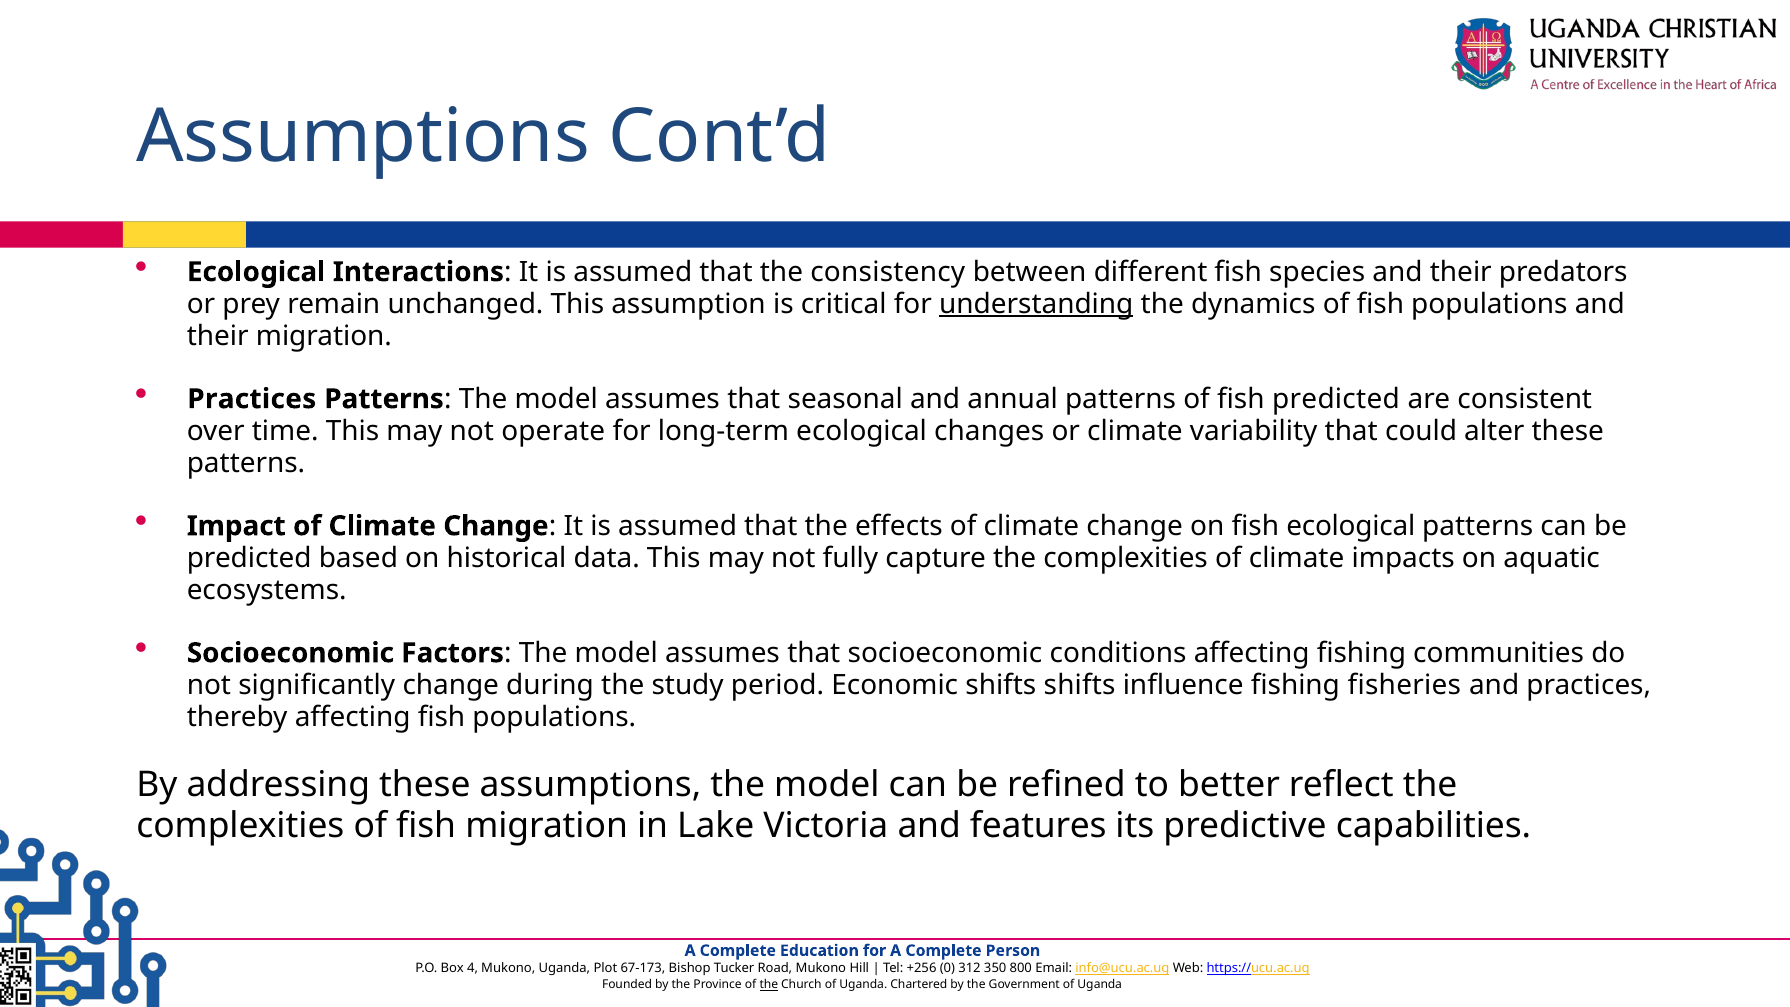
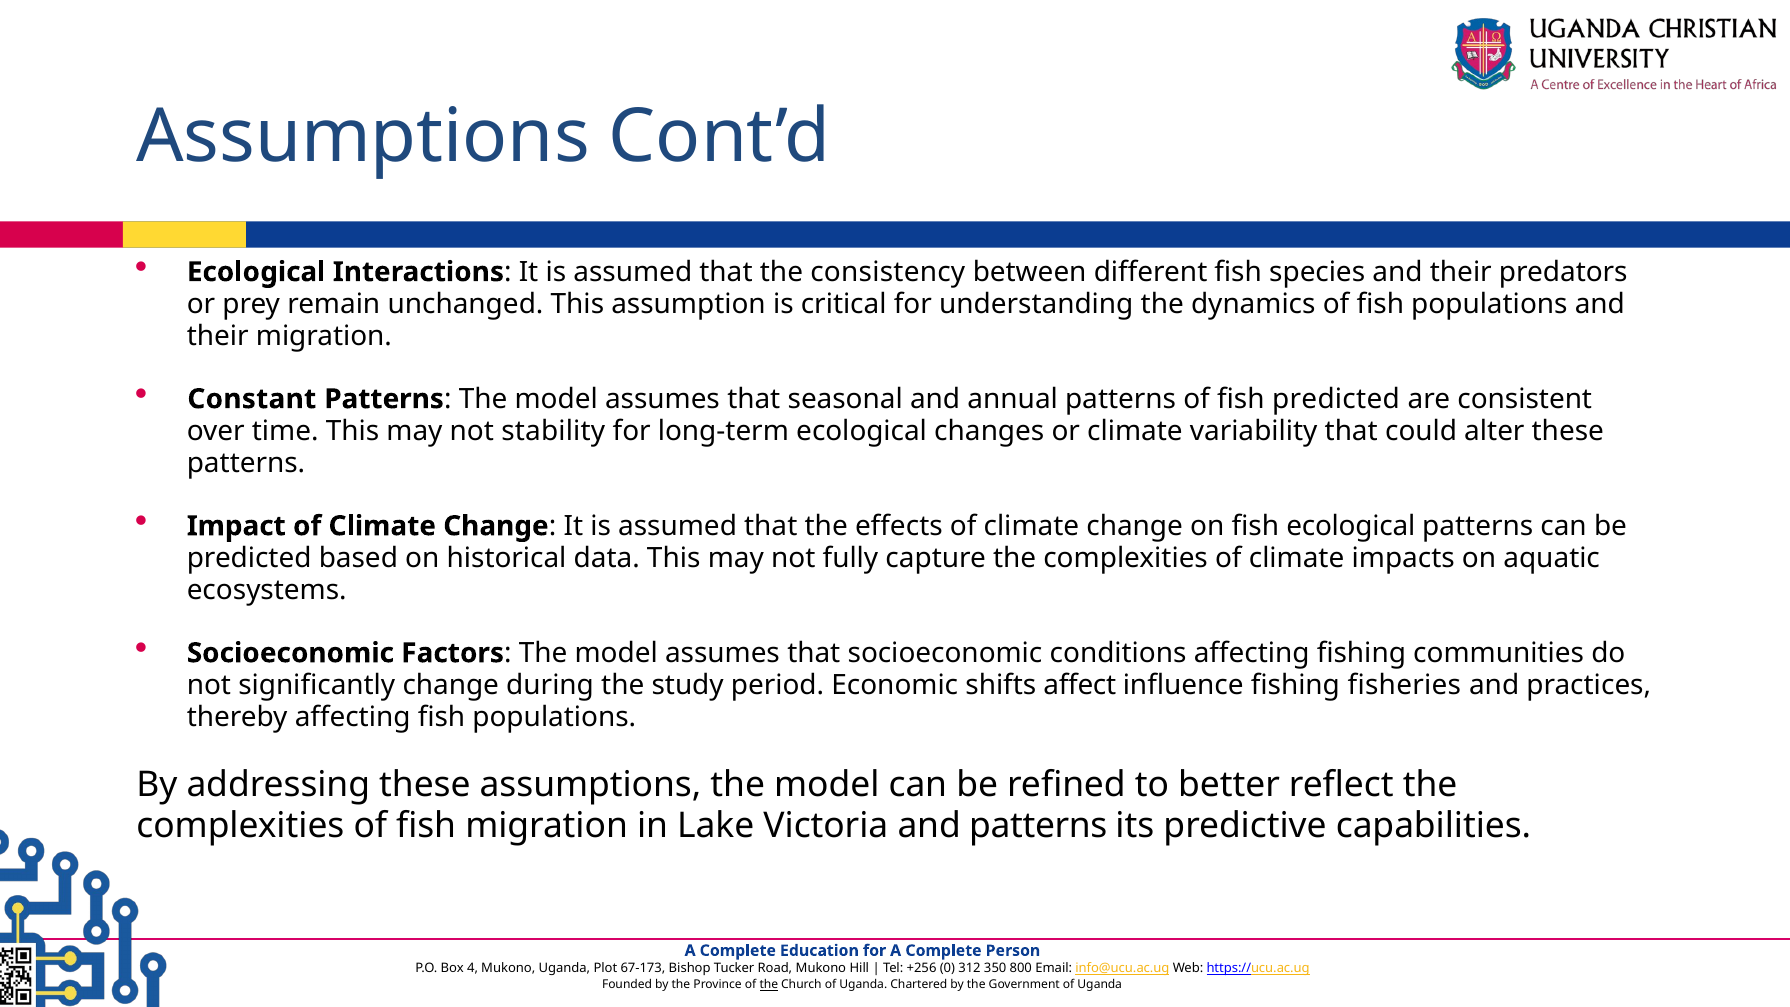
understanding underline: present -> none (1036, 304)
Practices: Practices -> Constant (252, 399)
operate: operate -> stability (553, 431)
shifts shifts: shifts -> affect (1080, 685)
and features: features -> patterns (1038, 826)
